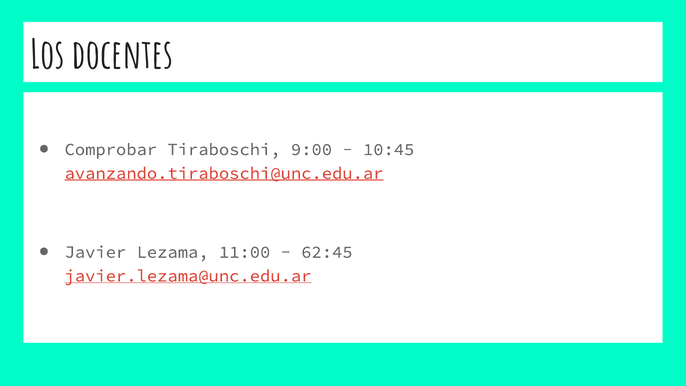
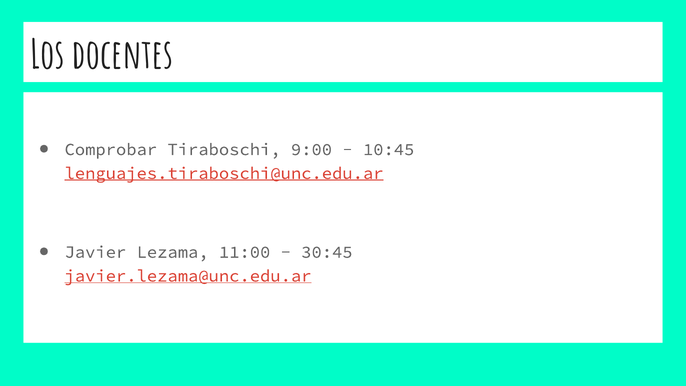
avanzando.tiraboschi@unc.edu.ar: avanzando.tiraboschi@unc.edu.ar -> lenguajes.tiraboschi@unc.edu.ar (224, 173)
62:45: 62:45 -> 30:45 (327, 252)
